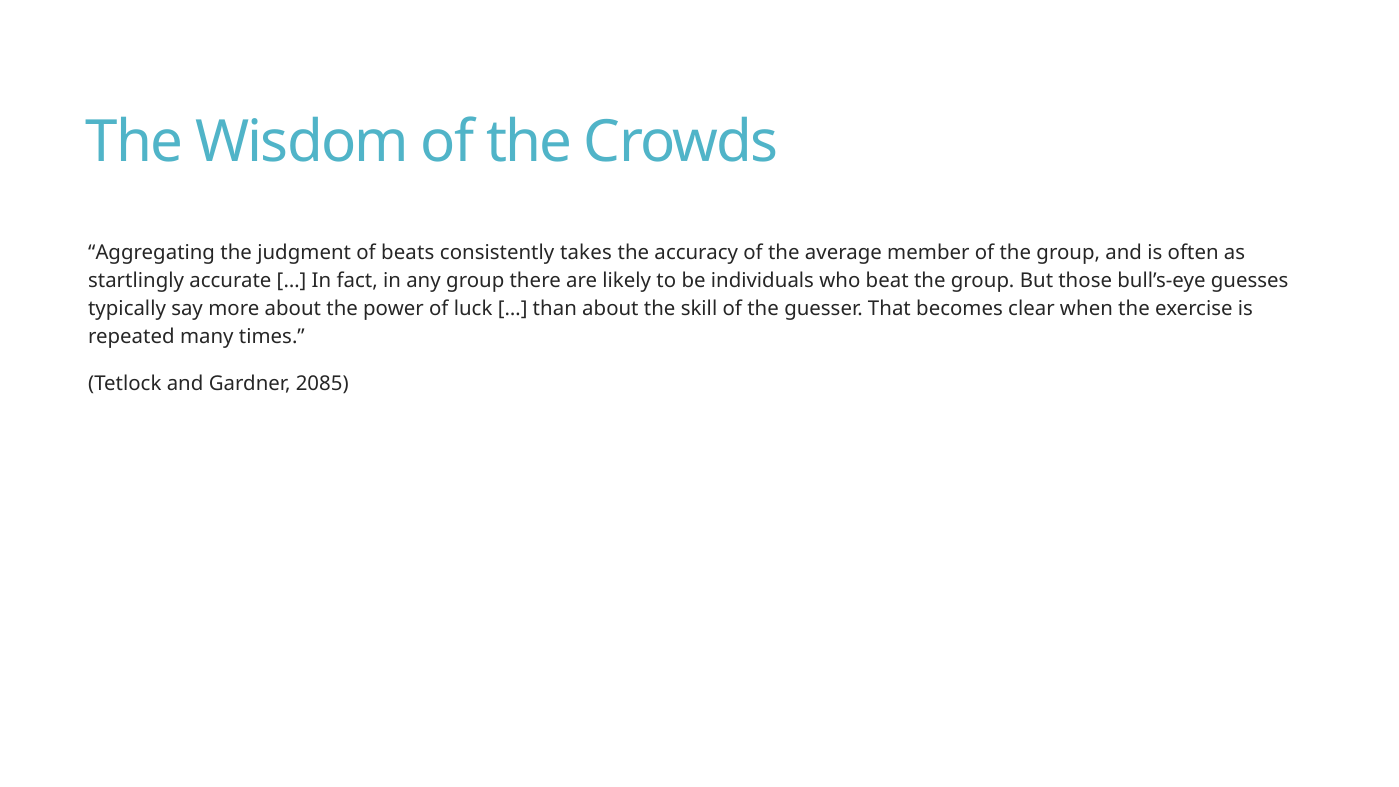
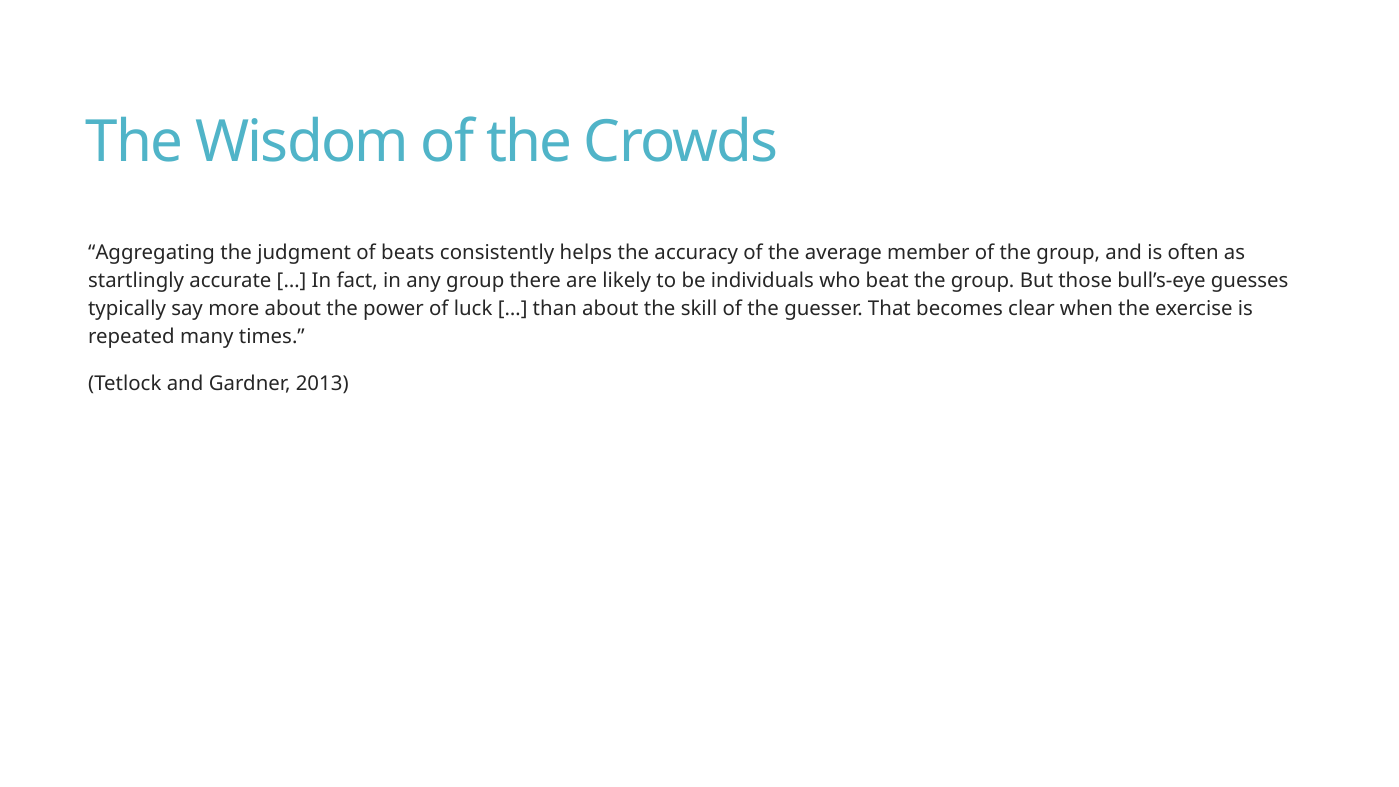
takes: takes -> helps (586, 253)
2085: 2085 -> 2013 (322, 384)
